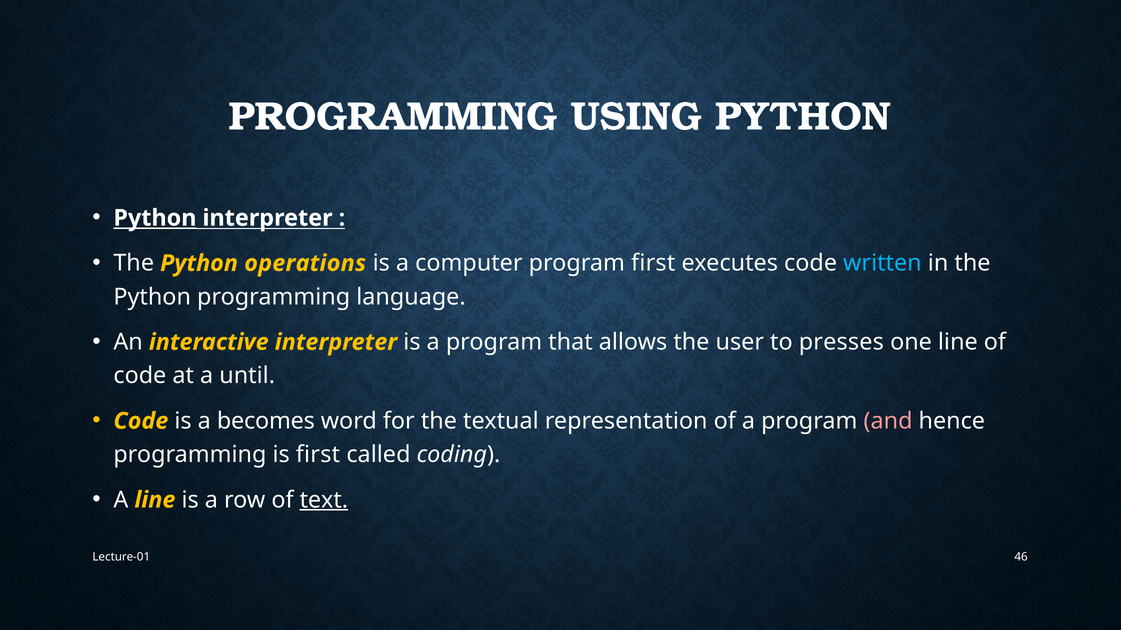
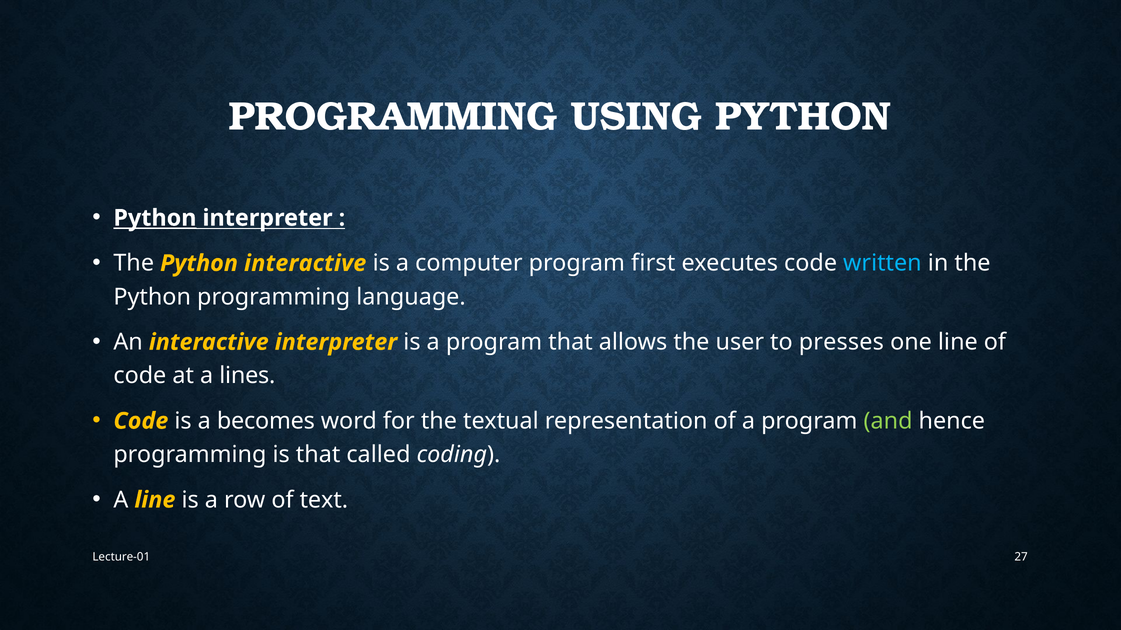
Python operations: operations -> interactive (305, 263)
until: until -> lines (247, 376)
and colour: pink -> light green (888, 421)
is first: first -> that (318, 455)
text underline: present -> none (324, 500)
46: 46 -> 27 (1021, 558)
